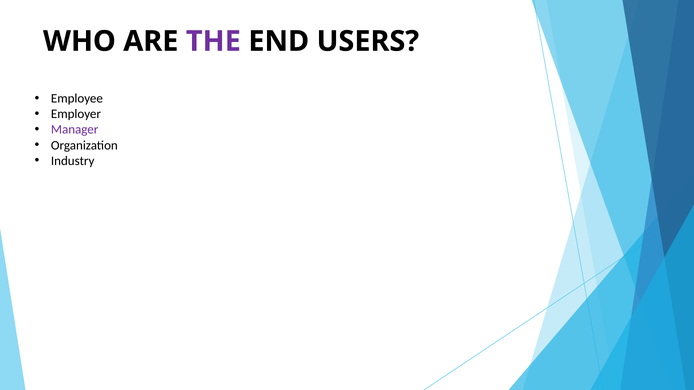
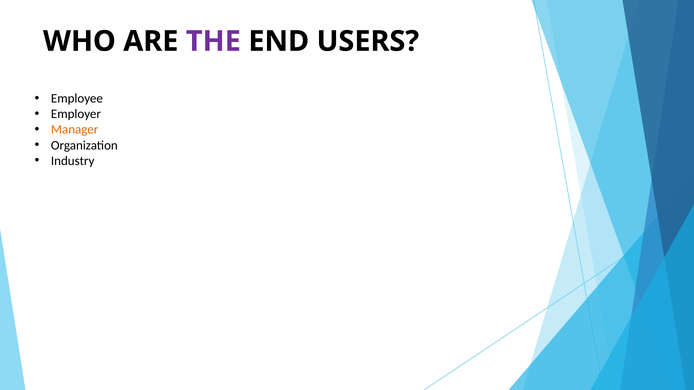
Manager colour: purple -> orange (75, 130)
